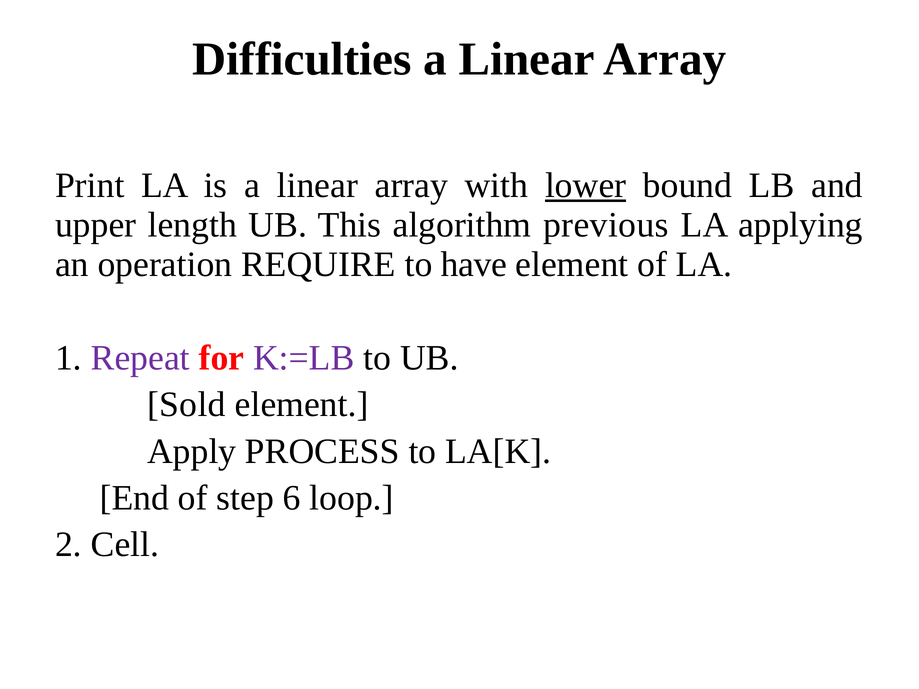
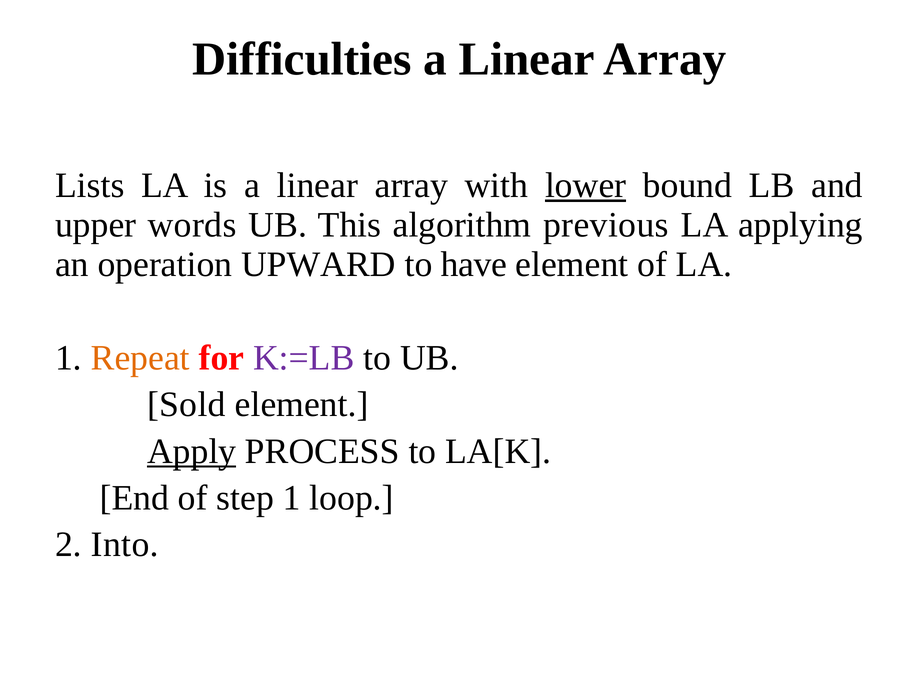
Print: Print -> Lists (90, 185)
length: length -> words (192, 225)
REQUIRE: REQUIRE -> UPWARD (318, 265)
Repeat colour: purple -> orange (140, 358)
Apply underline: none -> present (192, 451)
step 6: 6 -> 1 (292, 498)
Cell: Cell -> Into (125, 545)
